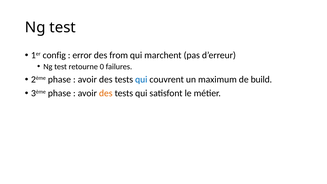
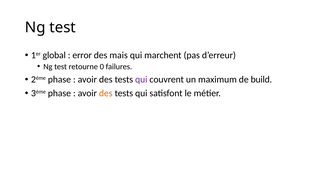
config: config -> global (54, 55)
from: from -> mais (119, 55)
qui colour: blue -> purple (141, 80)
